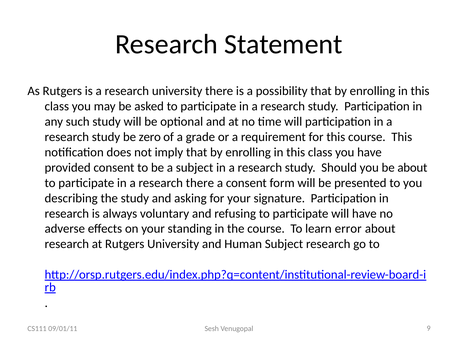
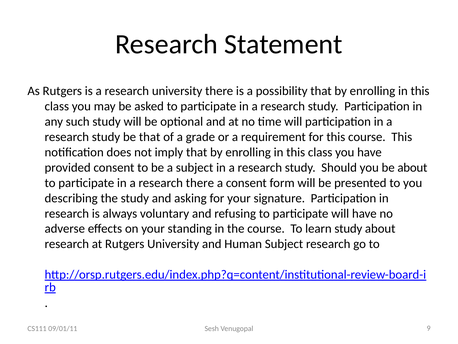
be zero: zero -> that (150, 137)
learn error: error -> study (348, 228)
